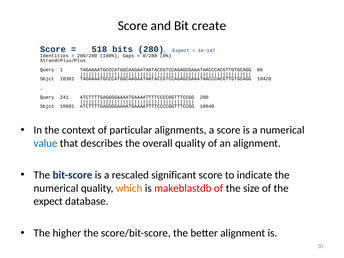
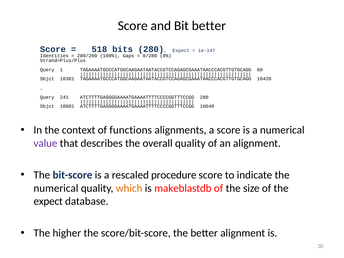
Bit create: create -> better (209, 26)
particular: particular -> functions (131, 130)
value colour: blue -> purple (45, 143)
significant: significant -> procedure (174, 175)
